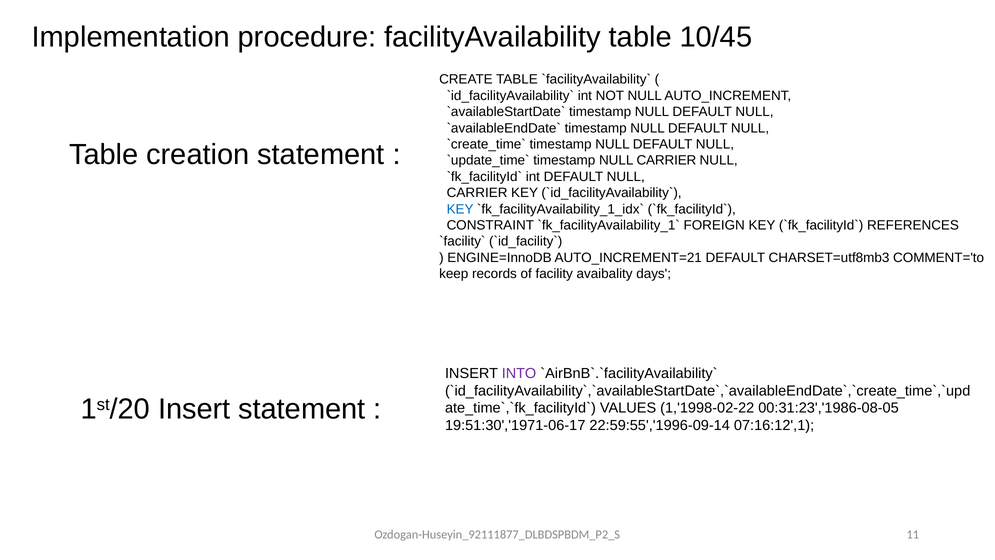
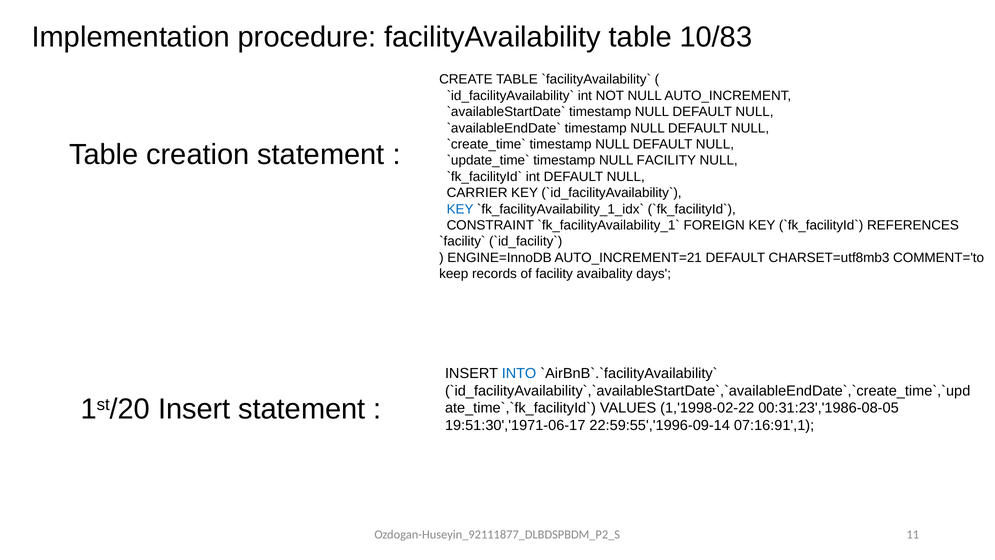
10/45: 10/45 -> 10/83 (716, 37)
timestamp NULL CARRIER: CARRIER -> FACILITY (666, 160)
INTO colour: purple -> blue (519, 373)
07:16:12',1: 07:16:12',1 -> 07:16:91',1 (774, 425)
